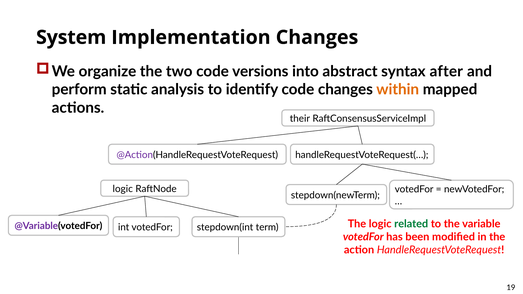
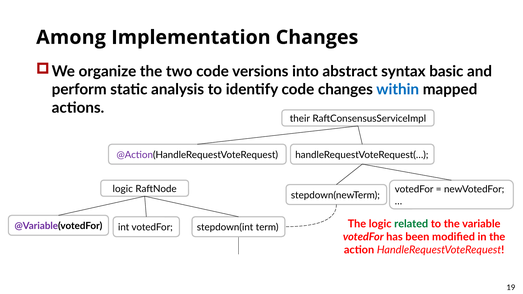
System: System -> Among (71, 37)
after: after -> basic (446, 71)
within colour: orange -> blue (398, 90)
